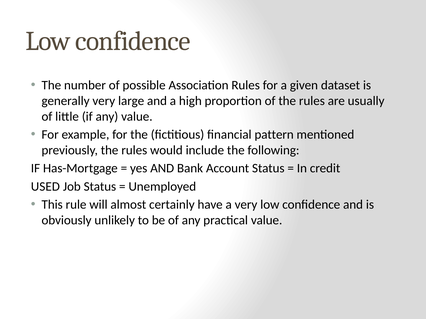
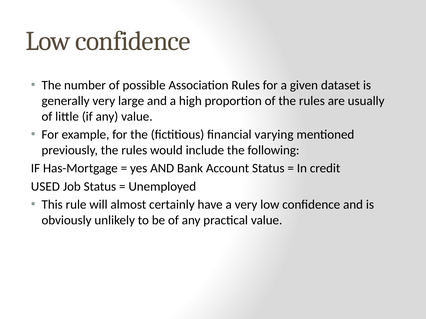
pattern: pattern -> varying (274, 135)
